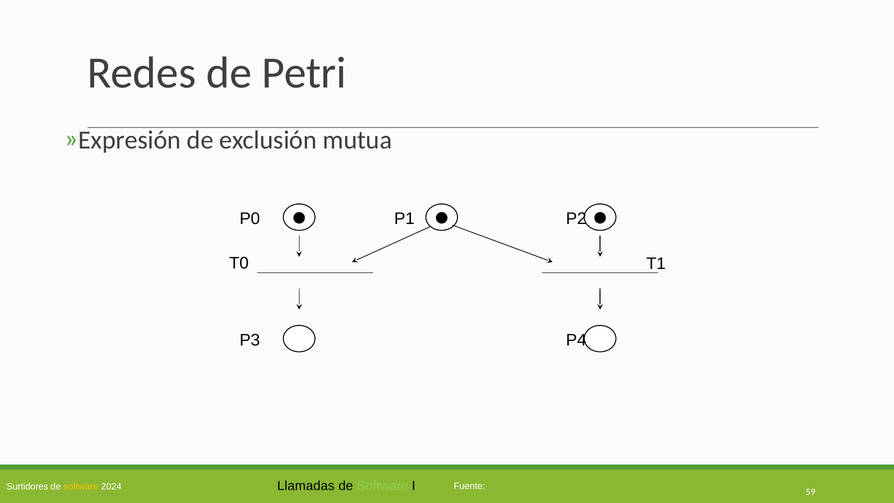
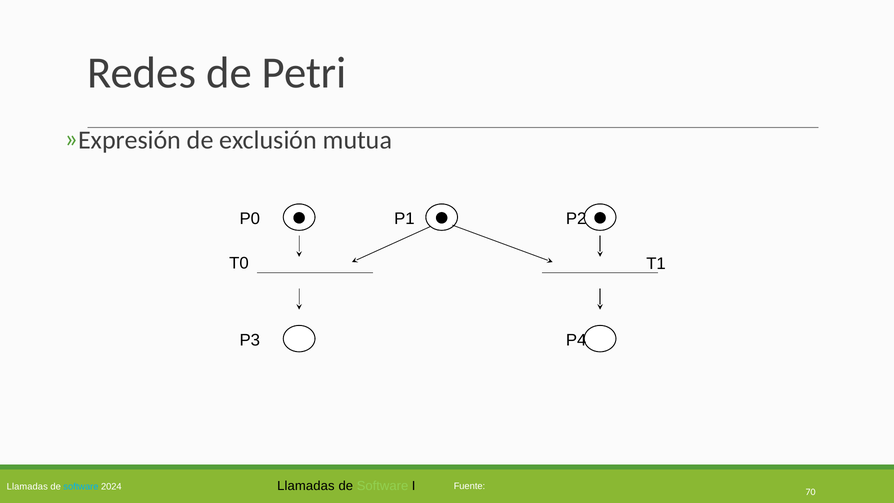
59: 59 -> 70 (811, 492)
Surtidores: Surtidores -> Llamadas (27, 487)
software colour: yellow -> light blue (81, 487)
